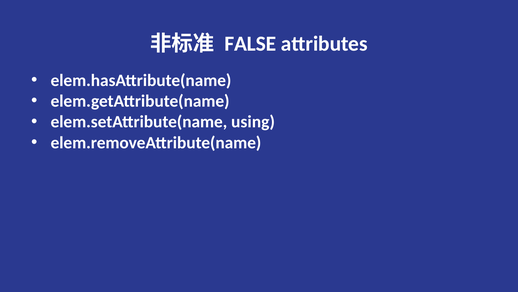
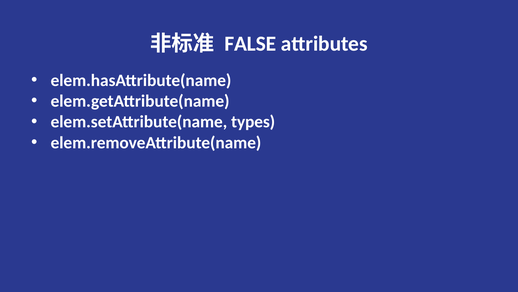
using: using -> types (253, 122)
